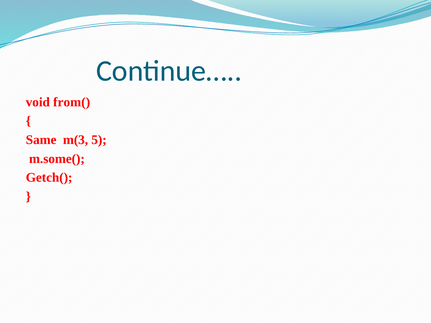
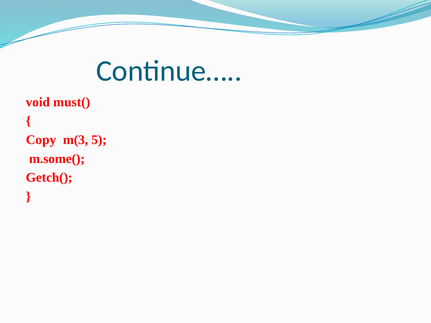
from(: from( -> must( (72, 102)
Same: Same -> Copy (41, 140)
